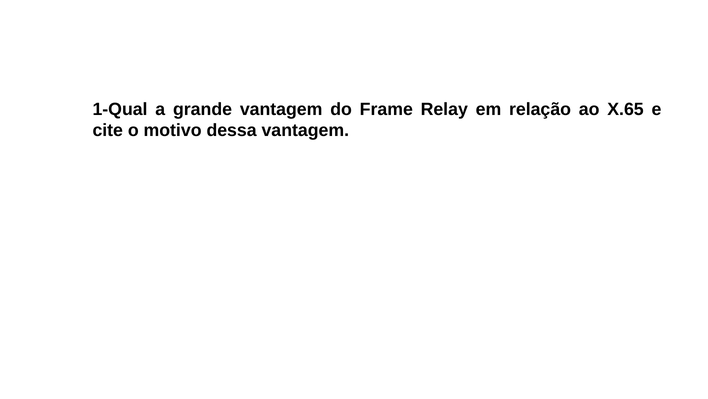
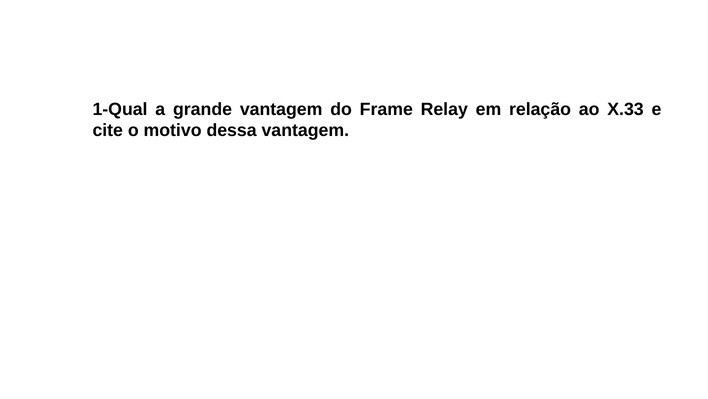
X.65: X.65 -> X.33 (625, 109)
